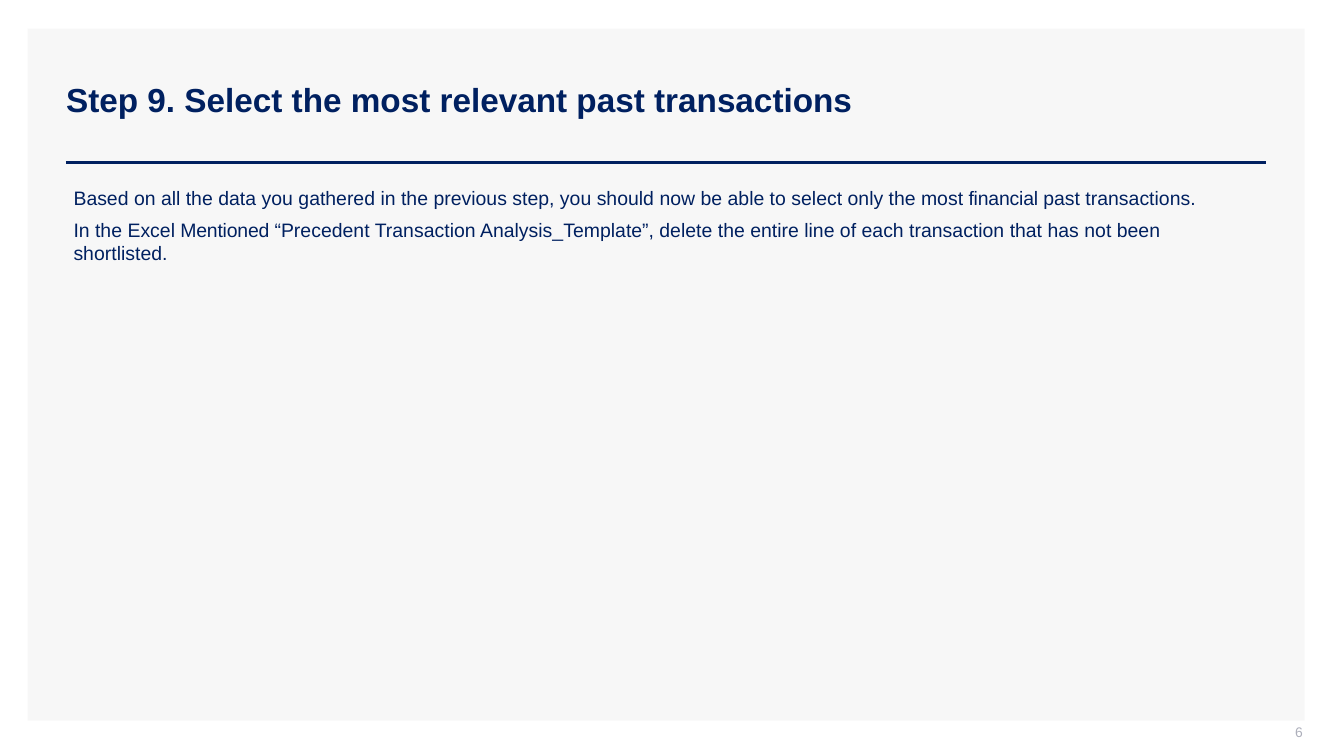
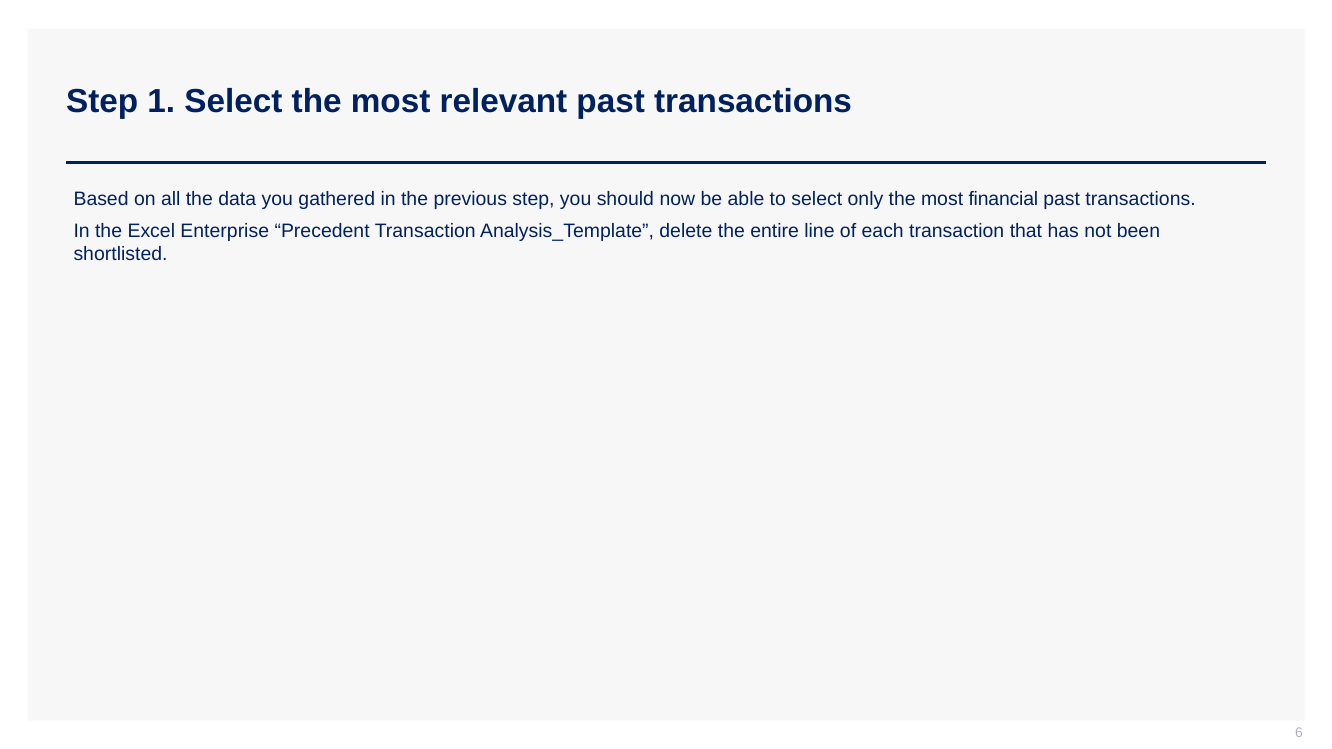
9: 9 -> 1 (161, 102)
Mentioned: Mentioned -> Enterprise (225, 231)
